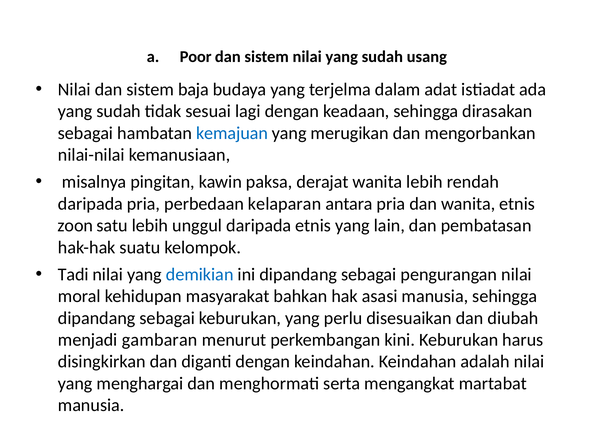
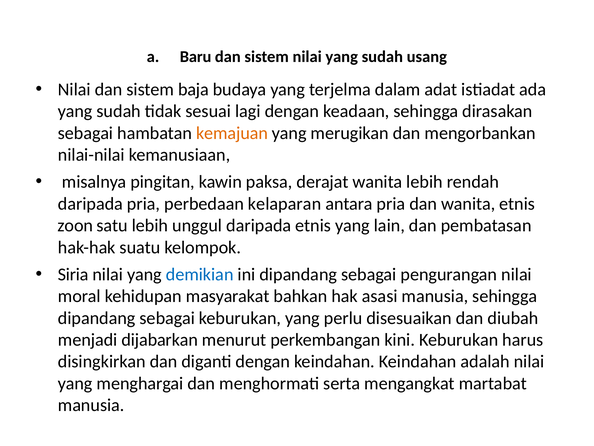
Poor: Poor -> Baru (196, 57)
kemajuan colour: blue -> orange (232, 133)
Tadi: Tadi -> Siria (73, 274)
gambaran: gambaran -> dijabarkan (160, 339)
